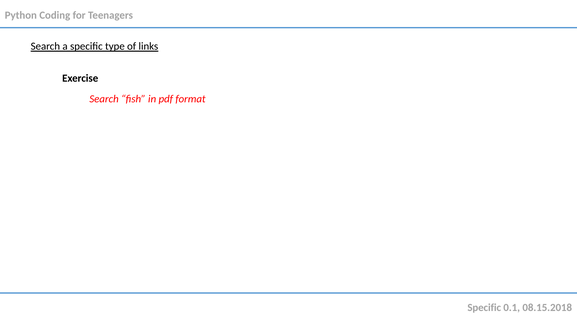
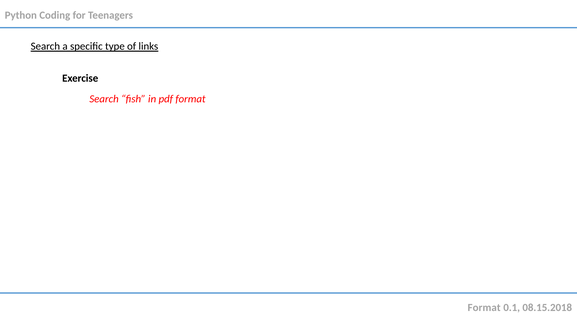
Specific: Specific -> Format (484, 307)
